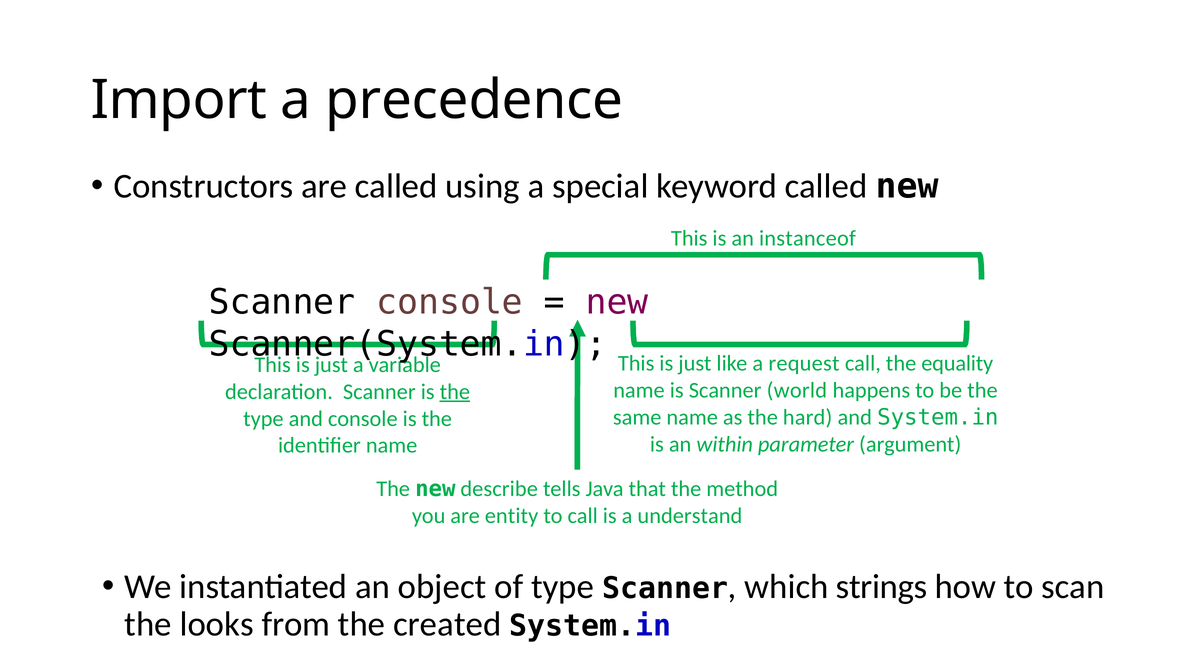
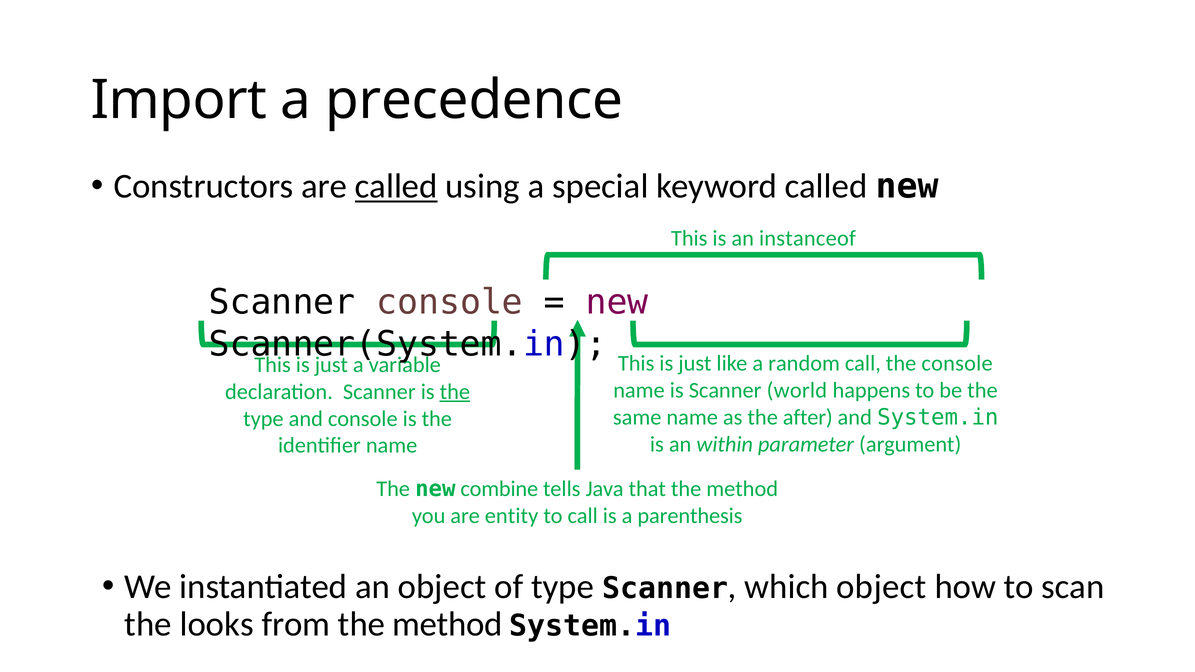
called underline: none -> present (396, 186)
request: request -> random (804, 364)
the equality: equality -> console (957, 364)
hard: hard -> after (808, 417)
describe: describe -> combine (499, 489)
understand: understand -> parenthesis (690, 516)
which strings: strings -> object (881, 587)
from the created: created -> method (447, 624)
